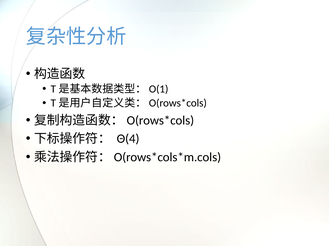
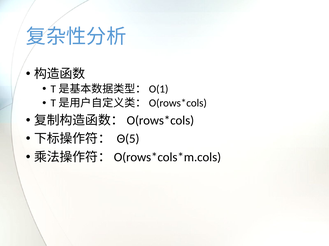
Θ(4: Θ(4 -> Θ(5 (128, 139)
